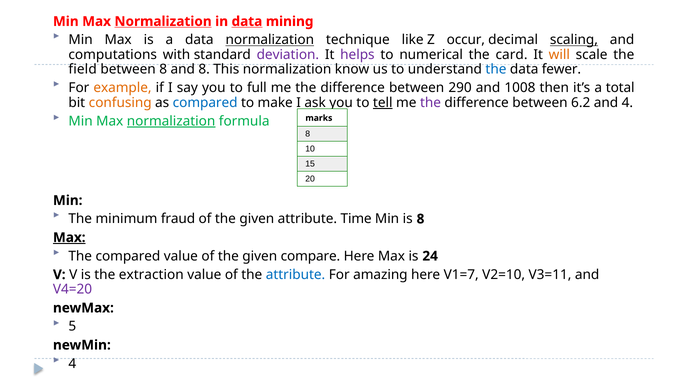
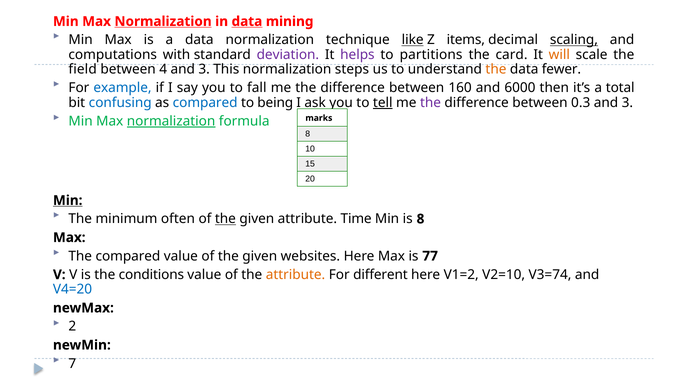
normalization underline: present -> none (270, 40)
like underline: none -> present (413, 40)
occur: occur -> items (466, 40)
numerical: numerical -> partitions (431, 55)
between 8: 8 -> 4 (163, 69)
8: 8 -> 3 (204, 69)
know: know -> steps (352, 69)
the colour: blue -> orange (496, 69)
example colour: orange -> blue (122, 88)
full: full -> fall (257, 88)
290: 290 -> 160 (460, 88)
1008: 1008 -> 6000 (520, 88)
confusing colour: orange -> blue (120, 103)
make: make -> being (275, 103)
6.2: 6.2 -> 0.3 (581, 103)
4: 4 -> 3 (627, 103)
Min underline: none -> present (68, 200)
fraud: fraud -> often (178, 219)
the underline: none -> present (225, 219)
Max underline: present -> none (69, 238)
compare: compare -> websites (310, 256)
24: 24 -> 77 (430, 256)
extraction: extraction -> conditions (151, 275)
attribute colour: blue -> orange (296, 275)
amazing: amazing -> different (380, 275)
V1=7: V1=7 -> V1=2 (461, 275)
V3=11: V3=11 -> V3=74 (550, 275)
V4=20 colour: purple -> blue (73, 289)
5: 5 -> 2 (72, 326)
4: 4 -> 7 (72, 364)
